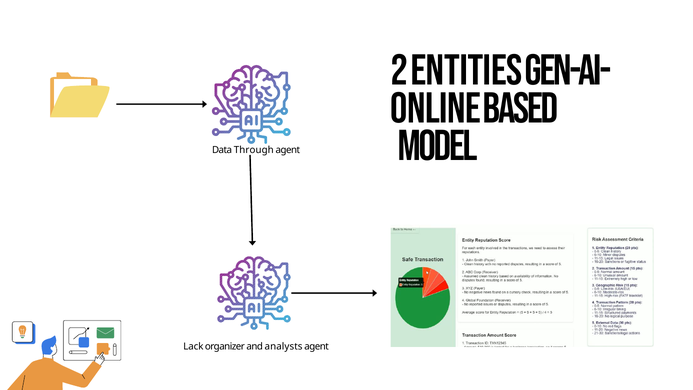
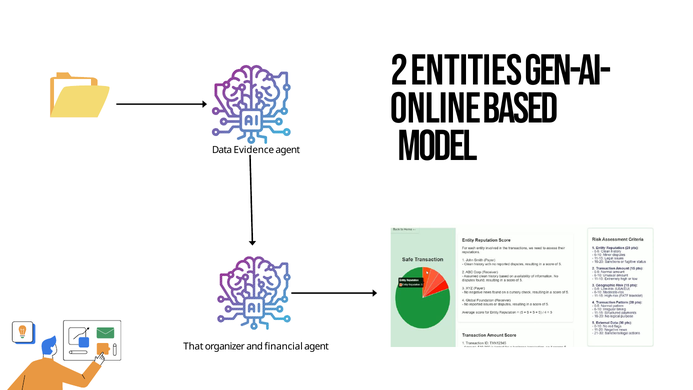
Through: Through -> Evidence (254, 150)
Lack: Lack -> That (193, 346)
analysts: analysts -> financial (284, 346)
